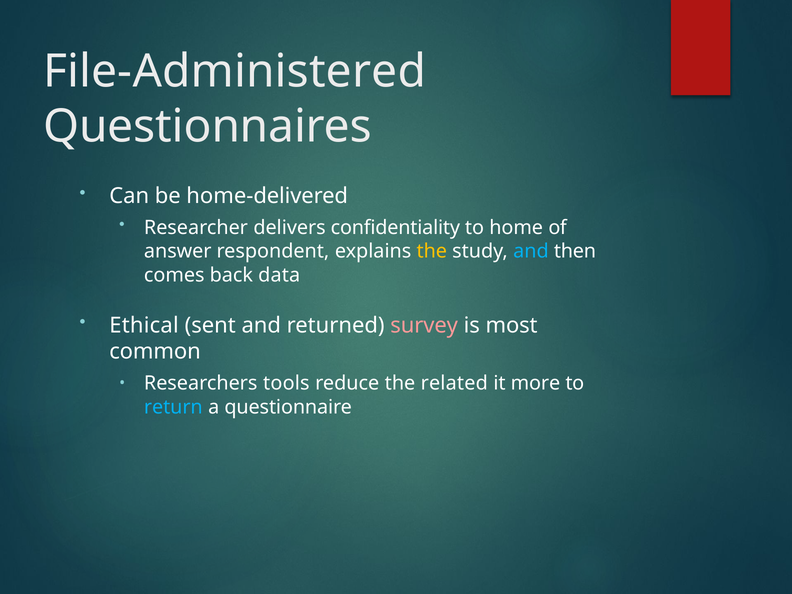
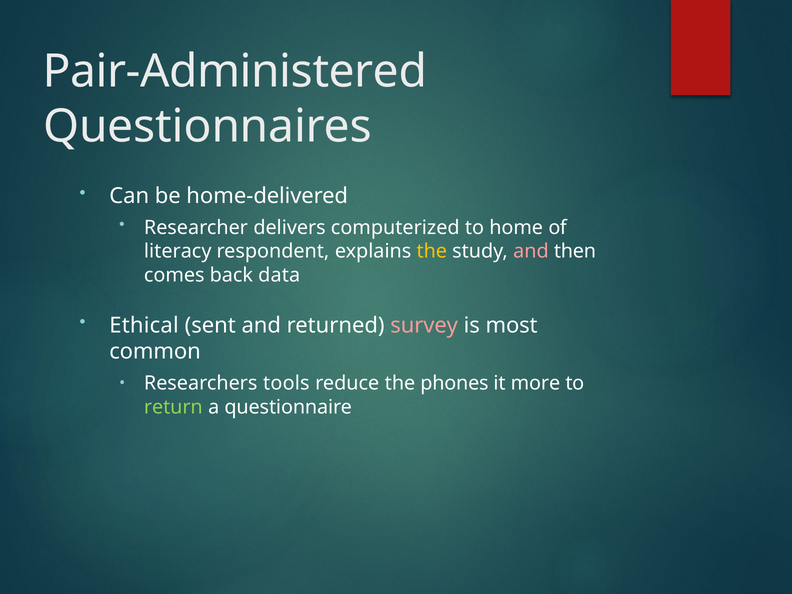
File-Administered: File-Administered -> Pair-Administered (235, 71)
confidentiality: confidentiality -> computerized (395, 228)
answer: answer -> literacy (178, 251)
and colour: light blue -> pink (531, 251)
related: related -> phones (454, 383)
return colour: light blue -> light green (173, 407)
